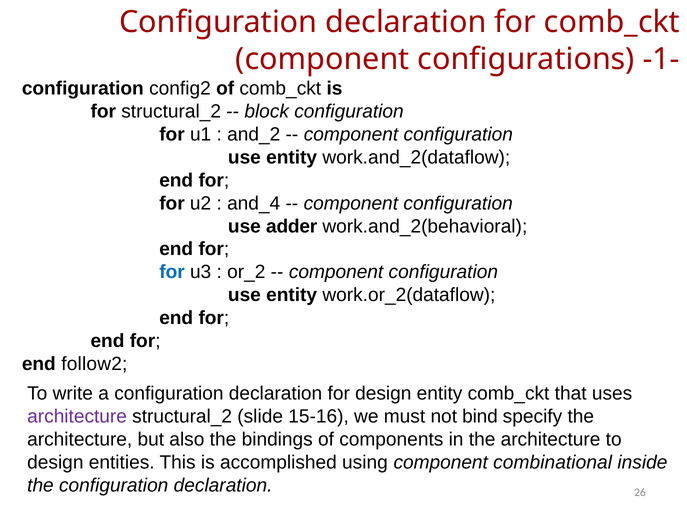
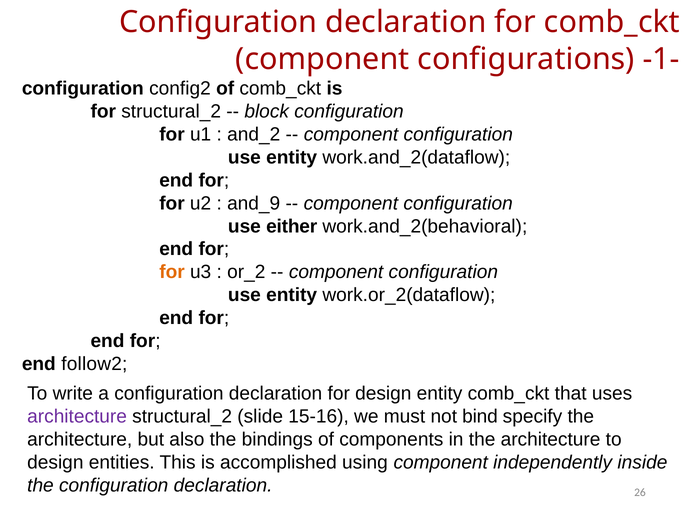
and_4: and_4 -> and_9 (254, 203)
adder: adder -> either (292, 226)
for colour: blue -> orange (172, 272)
combinational: combinational -> independently (553, 462)
